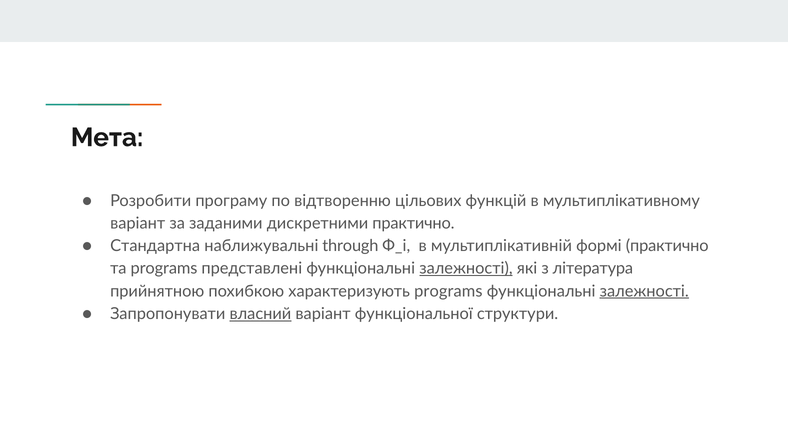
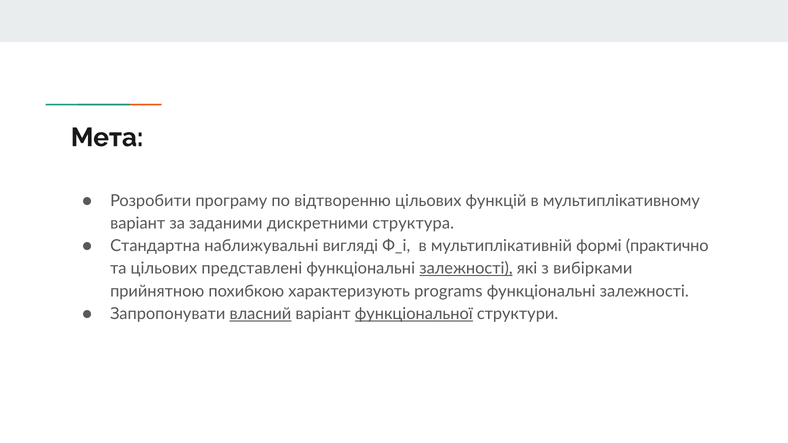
дискретними практично: практично -> структура (413, 223)
through: through -> вигляді (350, 246)
та programs: programs -> цільових (164, 269)
література: література -> вибірками (593, 269)
залежності underline: present -> none (644, 291)
функціональної underline: none -> present (414, 314)
